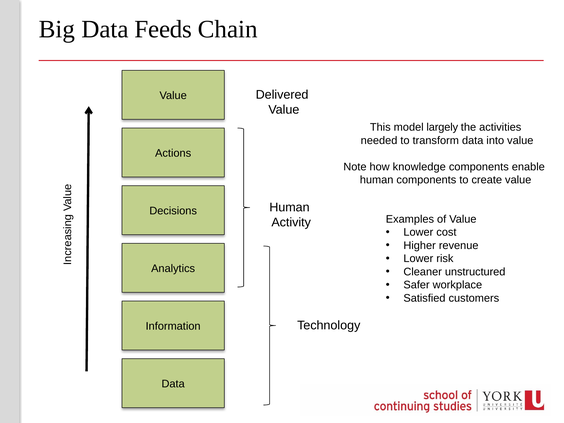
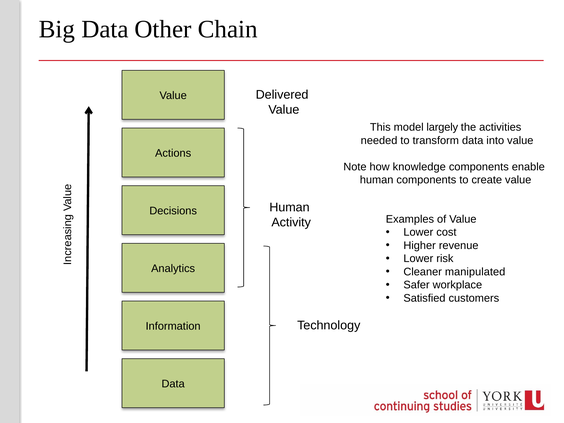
Feeds: Feeds -> Other (163, 29)
unstructured: unstructured -> manipulated (475, 272)
